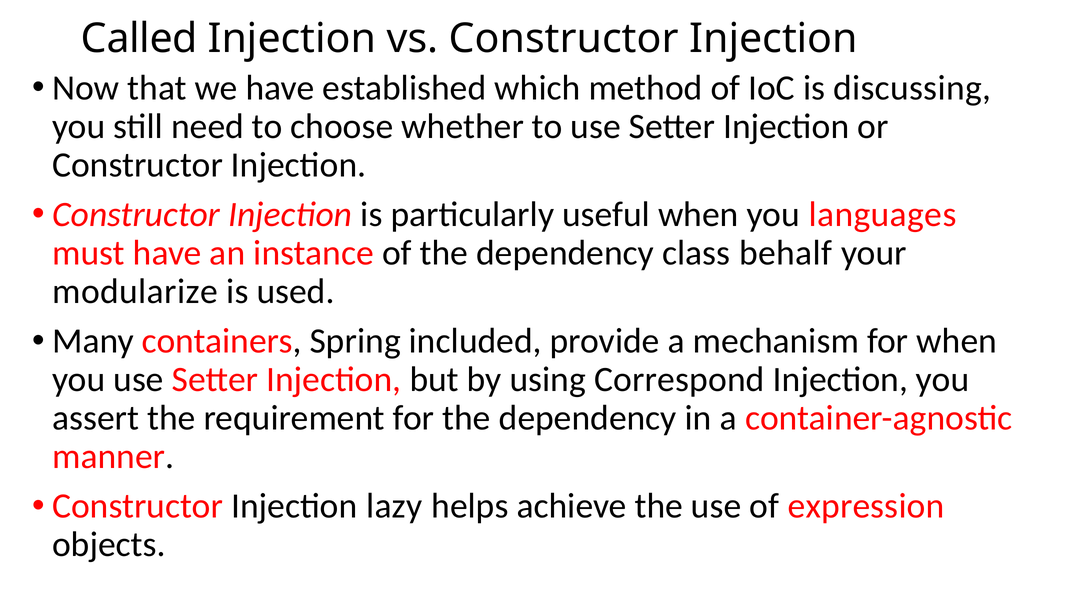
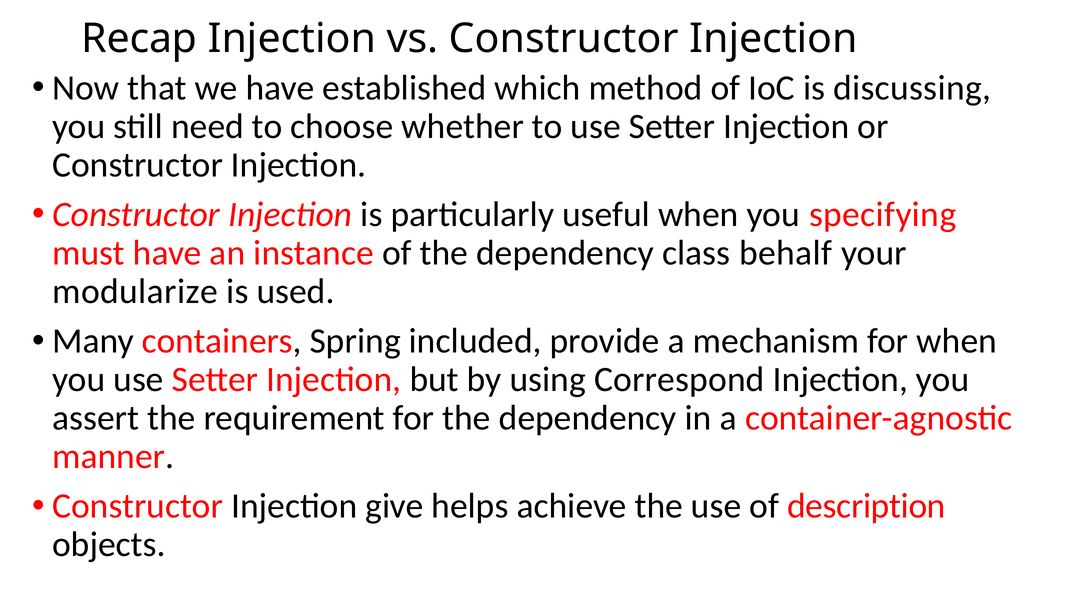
Called: Called -> Recap (139, 39)
languages: languages -> specifying (883, 214)
lazy: lazy -> give (395, 506)
expression: expression -> description (866, 506)
